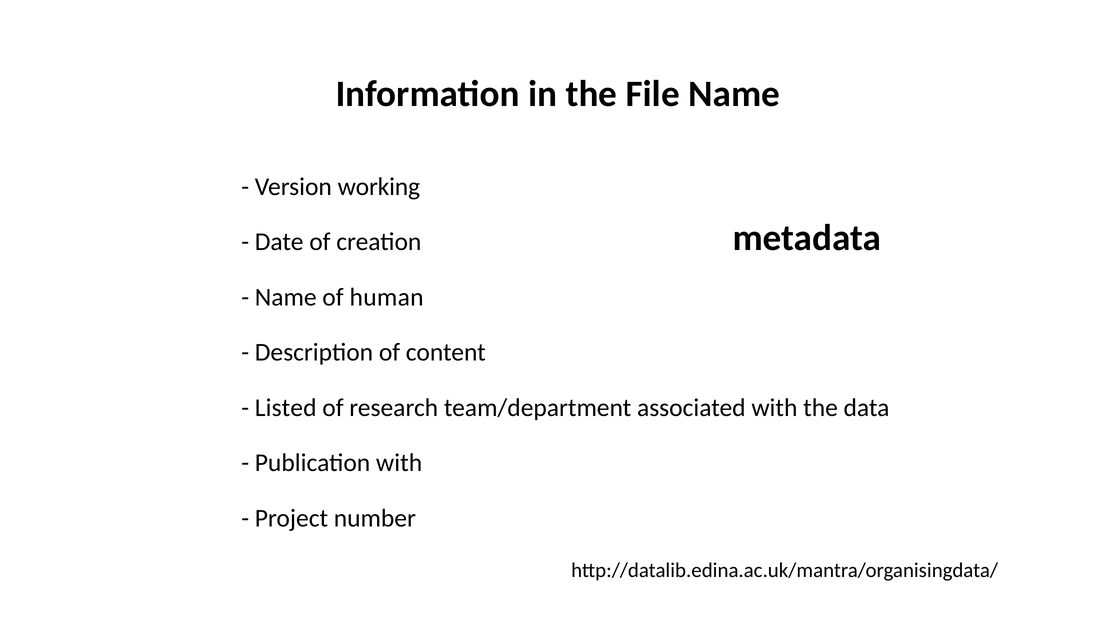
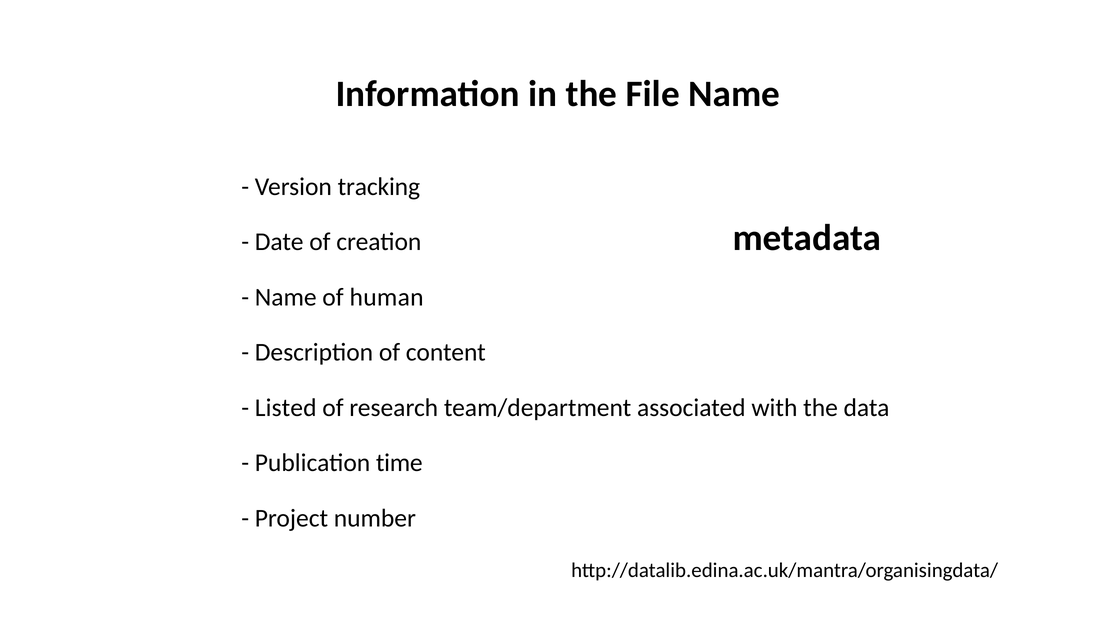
working: working -> tracking (379, 187)
Publication with: with -> time (399, 463)
